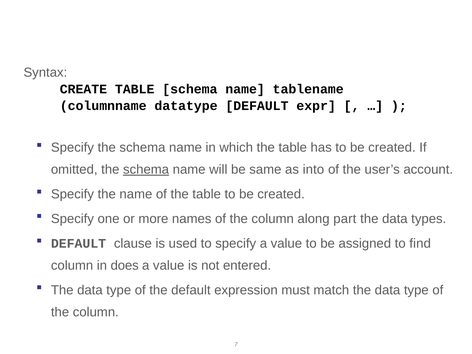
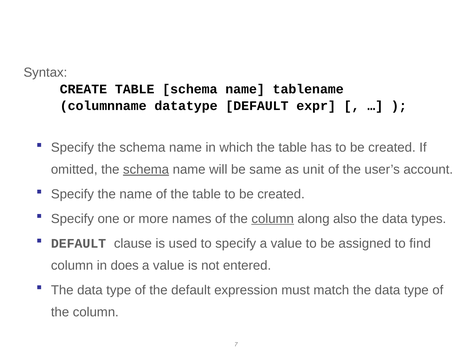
into: into -> unit (313, 169)
column underline: none -> present (273, 219)
part: part -> also (345, 219)
